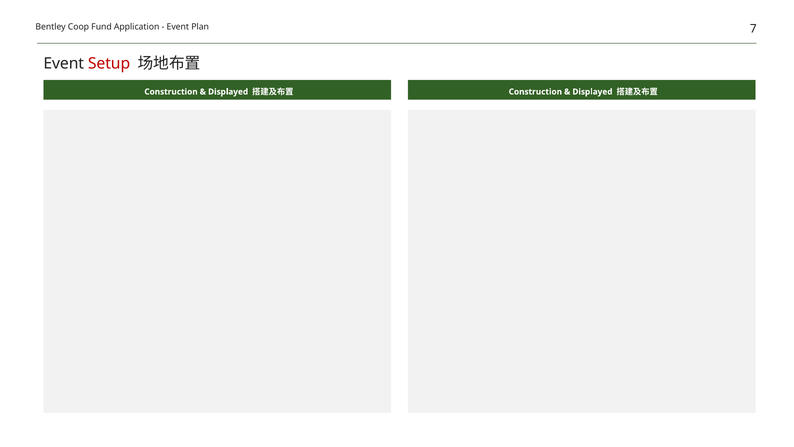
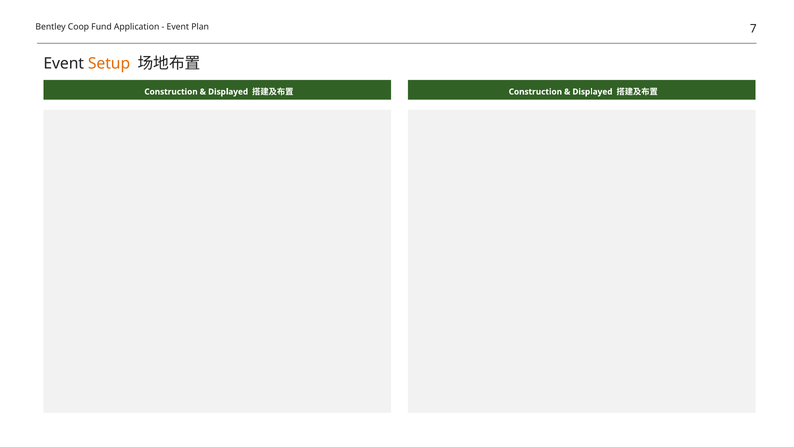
Setup colour: red -> orange (109, 64)
